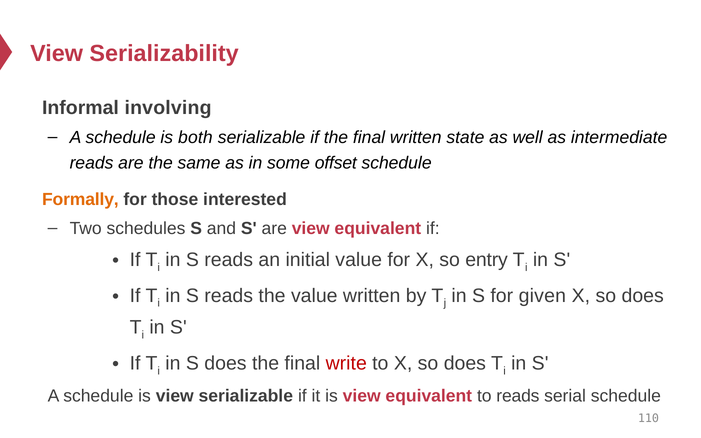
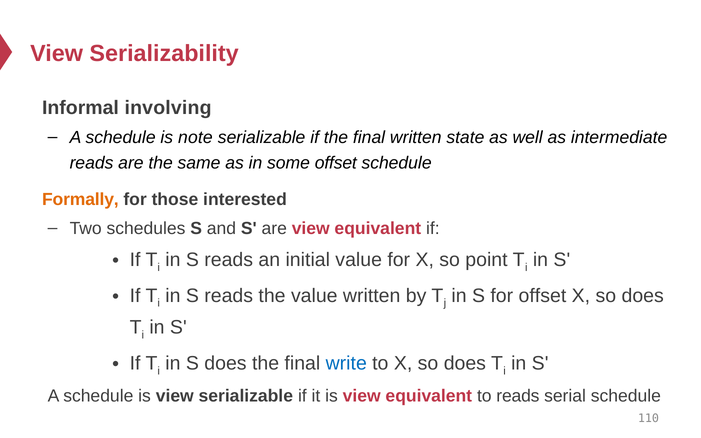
both: both -> note (195, 138)
entry: entry -> point (486, 260)
for given: given -> offset (542, 296)
write colour: red -> blue (346, 363)
